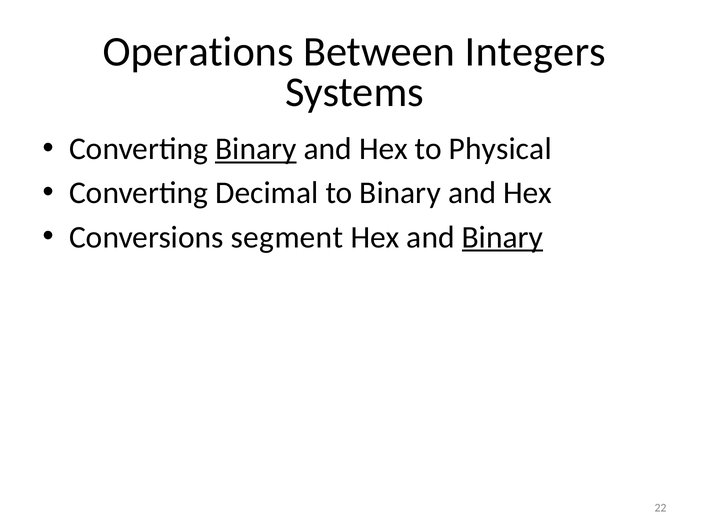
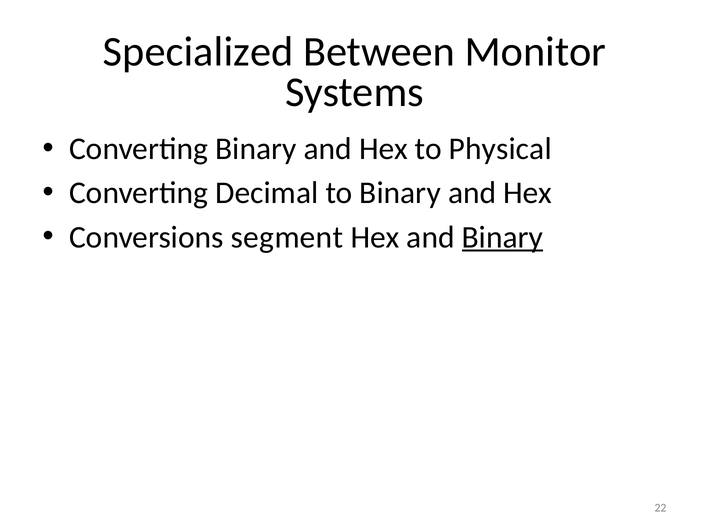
Operations: Operations -> Specialized (198, 52)
Integers: Integers -> Monitor (536, 52)
Binary underline: present -> none (256, 149)
